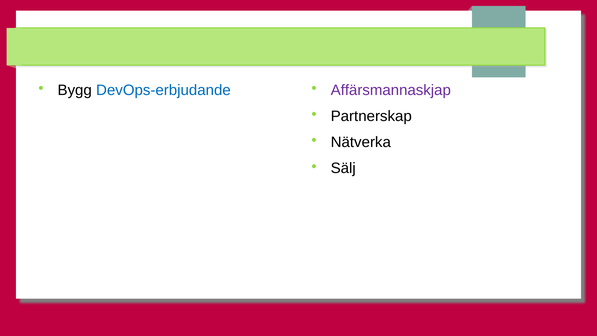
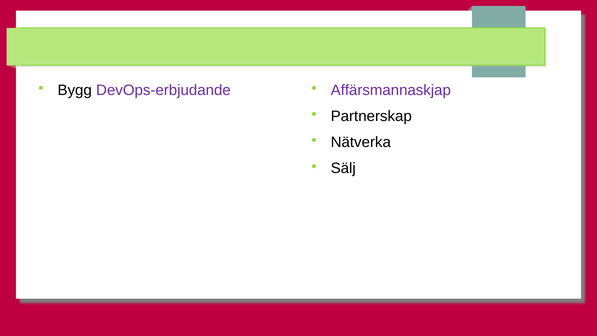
DevOps-erbjudande colour: blue -> purple (163, 90)
